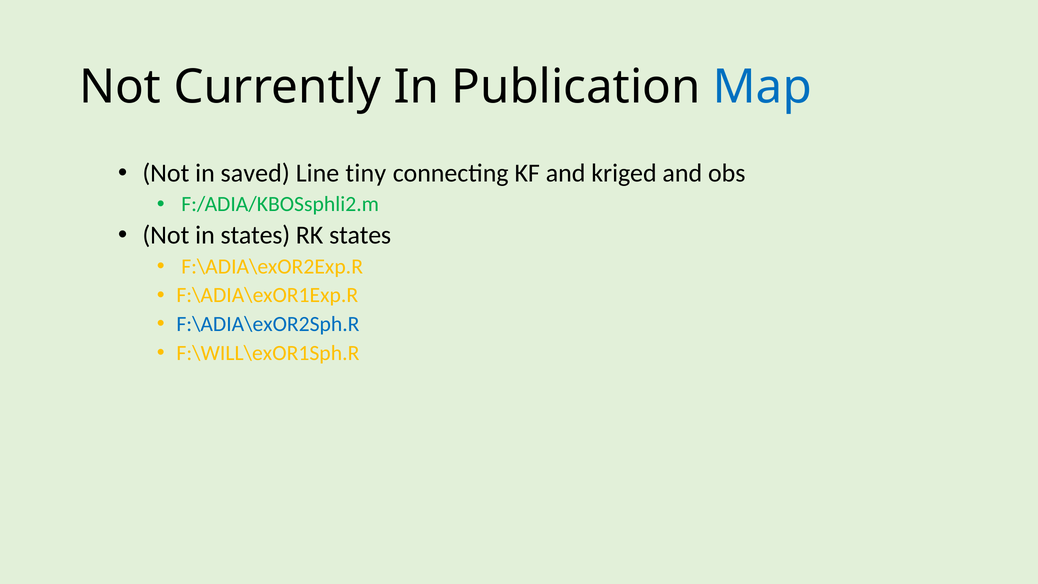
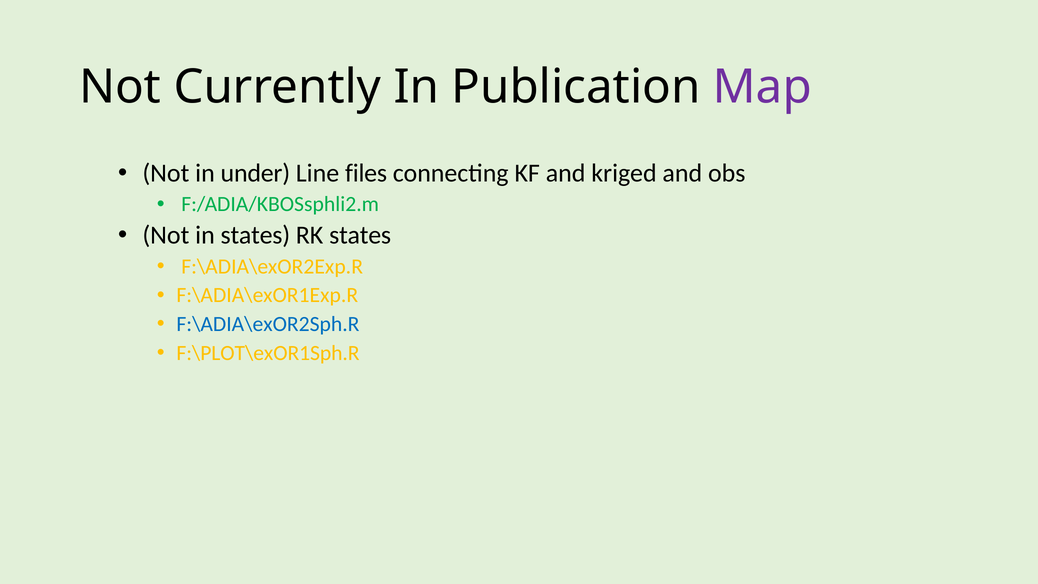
Map colour: blue -> purple (762, 87)
saved: saved -> under (255, 173)
tiny: tiny -> files (366, 173)
F:\WILL\exOR1Sph.R: F:\WILL\exOR1Sph.R -> F:\PLOT\exOR1Sph.R (268, 353)
